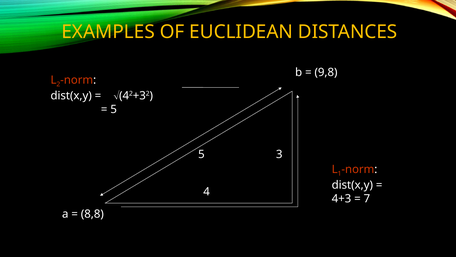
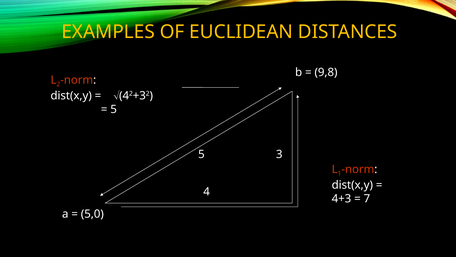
8,8: 8,8 -> 5,0 (92, 214)
